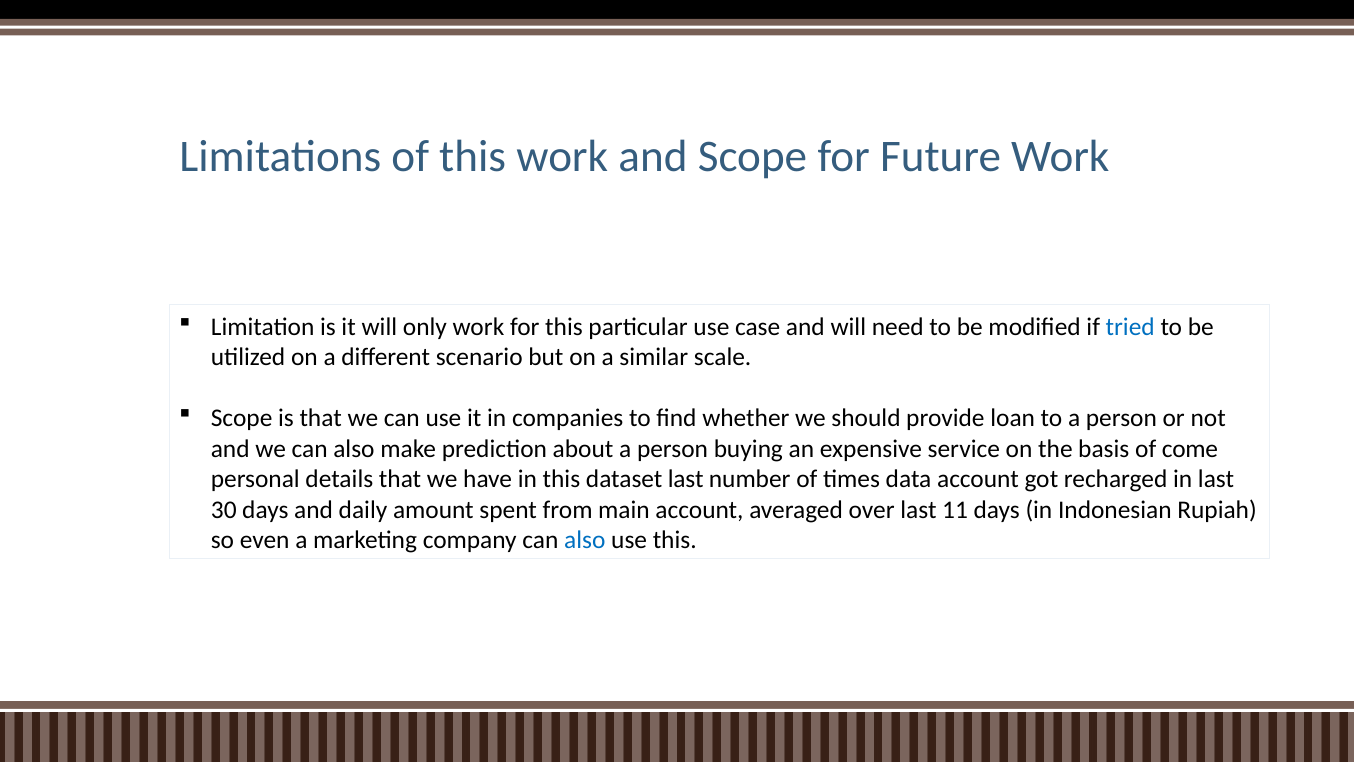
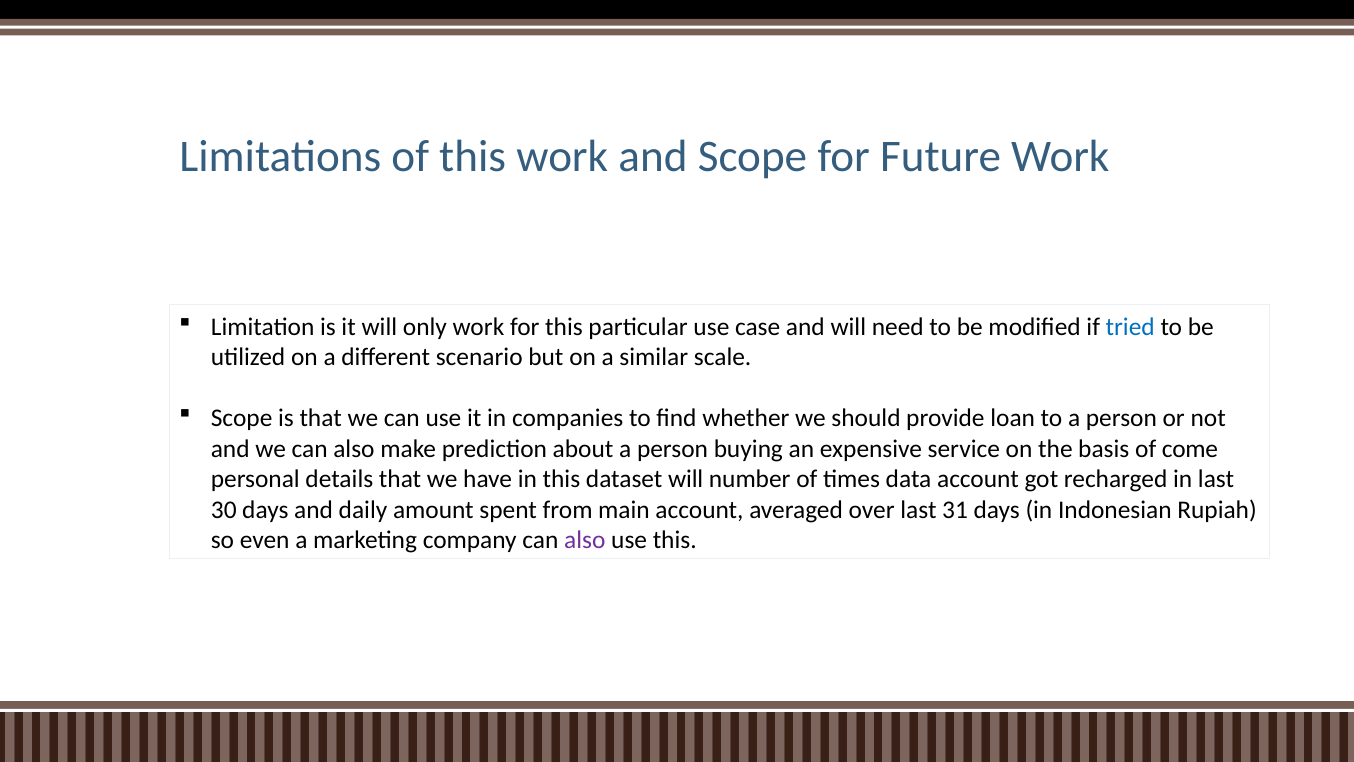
dataset last: last -> will (686, 479)
11: 11 -> 31 (955, 510)
also colour: blue -> purple (585, 540)
